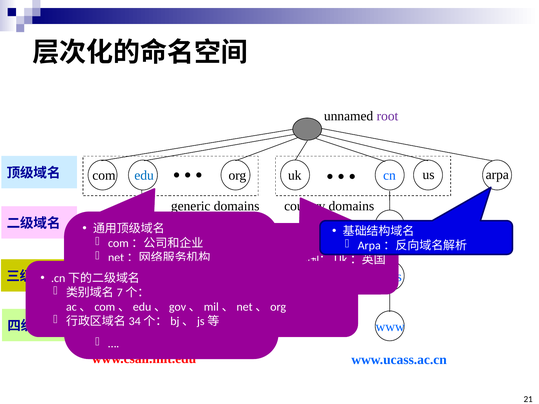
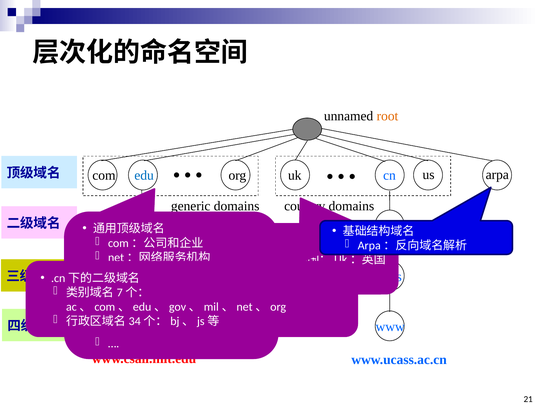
root colour: purple -> orange (387, 116)
